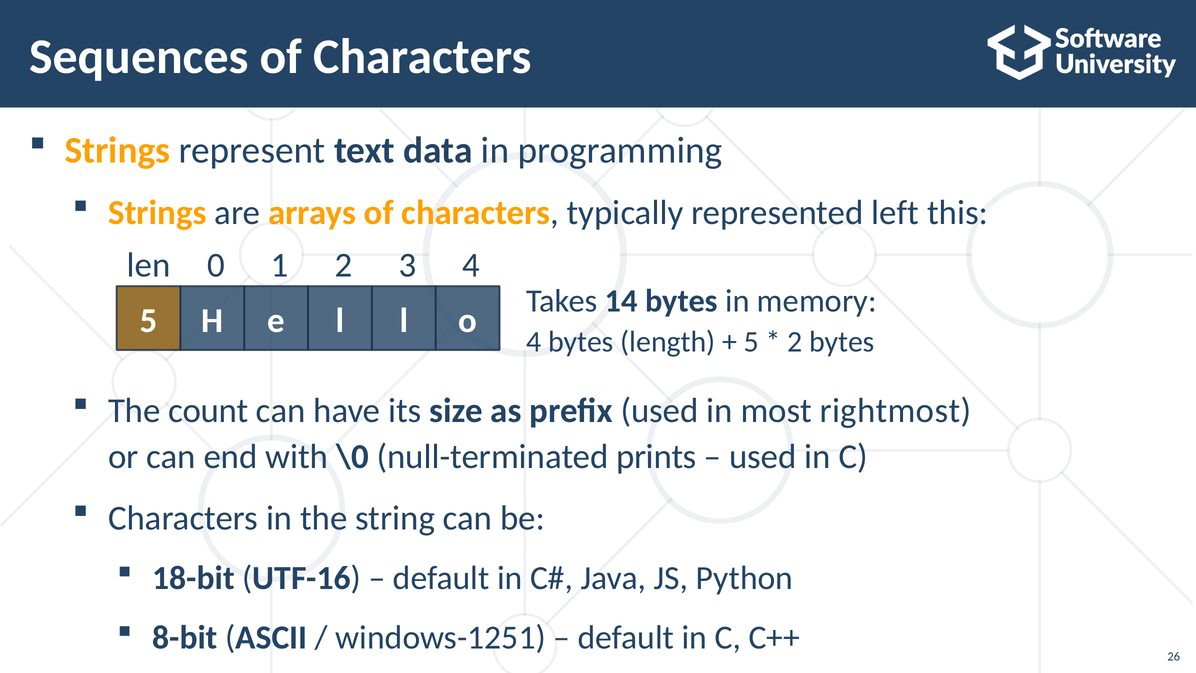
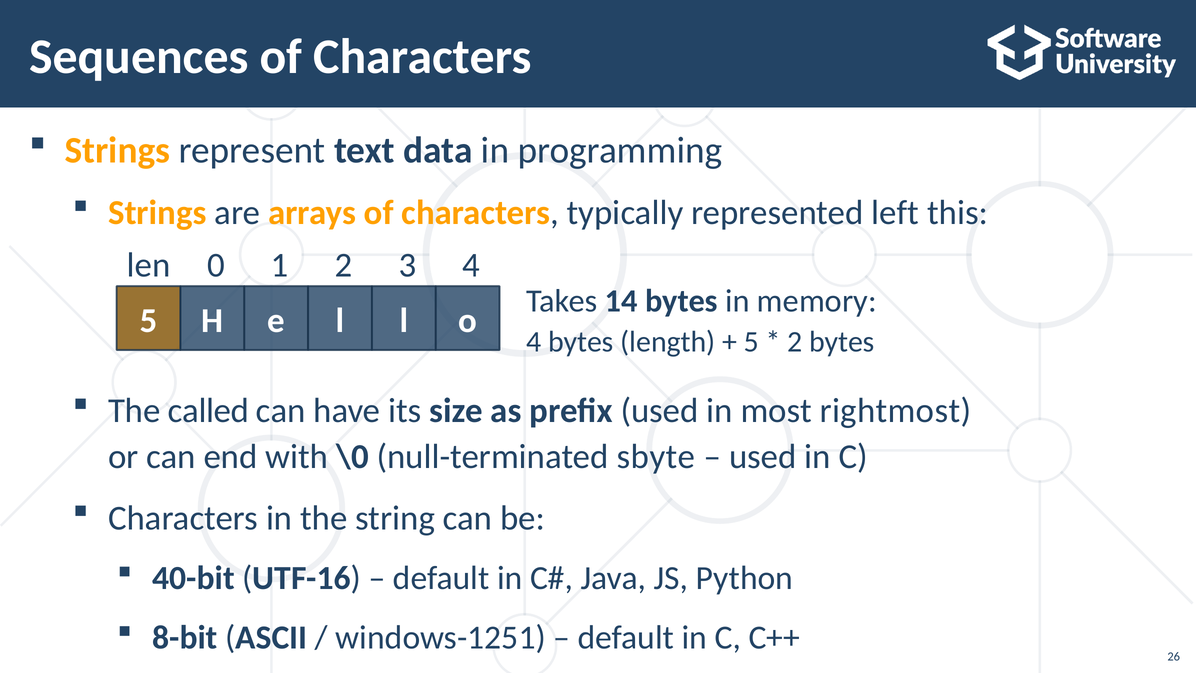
count: count -> called (208, 411)
prints: prints -> sbyte (656, 457)
18-bit: 18-bit -> 40-bit (194, 578)
